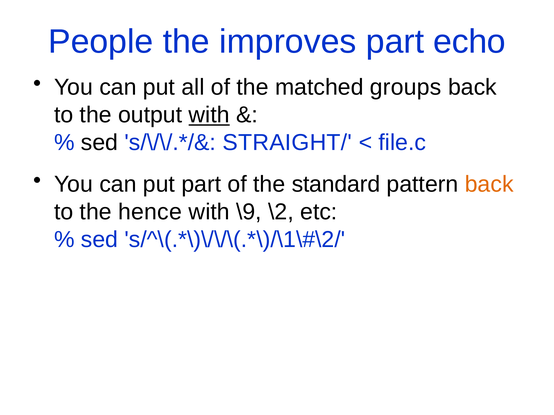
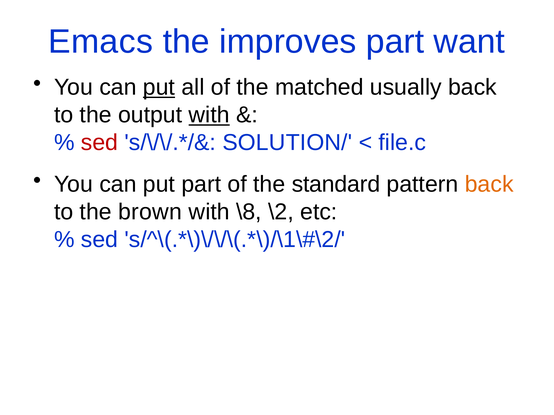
People: People -> Emacs (101, 42)
echo: echo -> want (469, 42)
put underline: none -> present (159, 87)
groups: groups -> usually (406, 87)
sed colour: black -> red (99, 143)
STRAIGHT/: STRAIGHT/ -> SOLUTION/ (287, 143)
hence: hence -> brown (150, 212)
\9: \9 -> \8 (249, 212)
